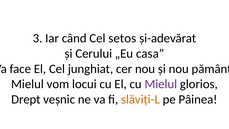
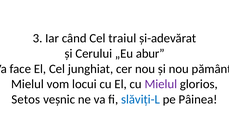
setos: setos -> traiul (122, 38)
casa: casa -> abur (150, 53)
Drept: Drept -> Setos (26, 99)
slăviți-L colour: orange -> blue (140, 99)
